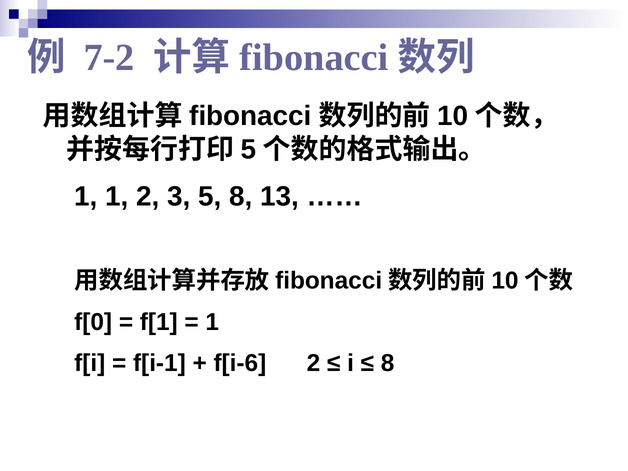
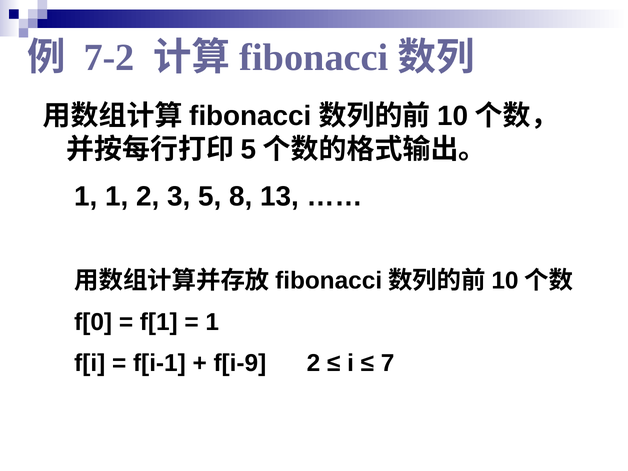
f[i-6: f[i-6 -> f[i-9 (240, 363)
8: 8 -> 7 (388, 363)
